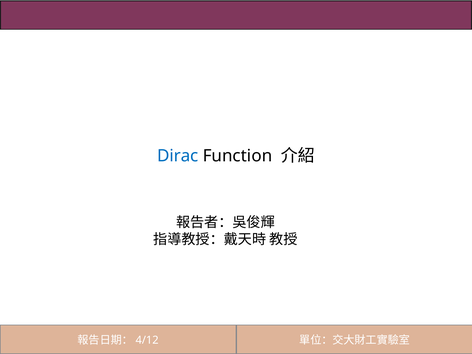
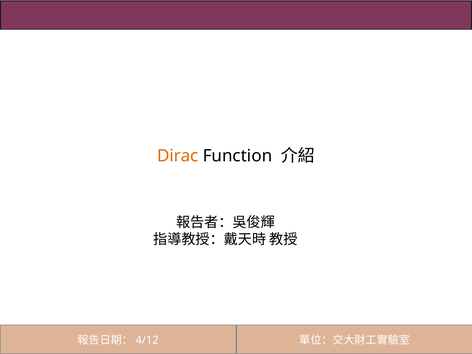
Dirac colour: blue -> orange (178, 156)
